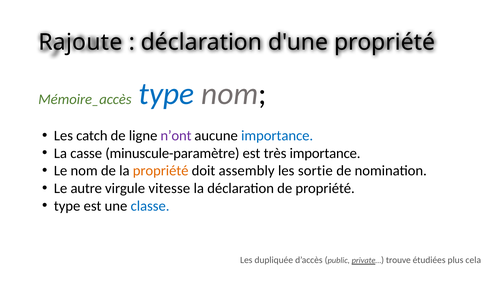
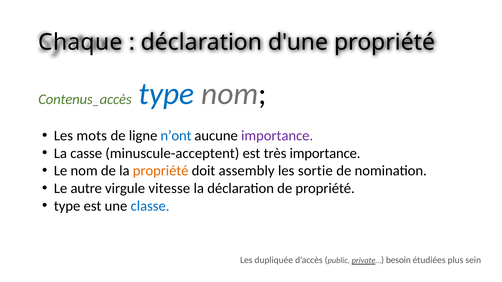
Rajoute: Rajoute -> Chaque (80, 42)
Mémoire_accès: Mémoire_accès -> Contenus_accès (85, 99)
catch: catch -> mots (92, 136)
n’ont colour: purple -> blue (176, 136)
importance colour: blue -> purple (277, 136)
minuscule-paramètre: minuscule-paramètre -> minuscule-acceptent (172, 153)
trouve: trouve -> besoin (398, 260)
cela: cela -> sein (473, 260)
